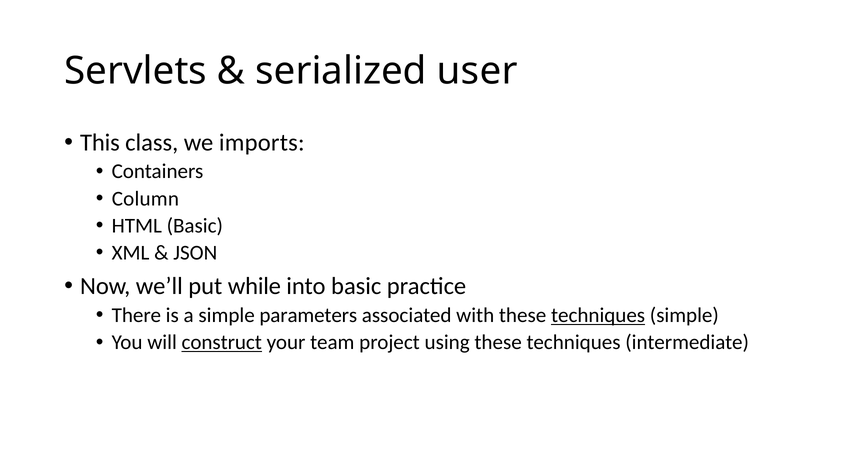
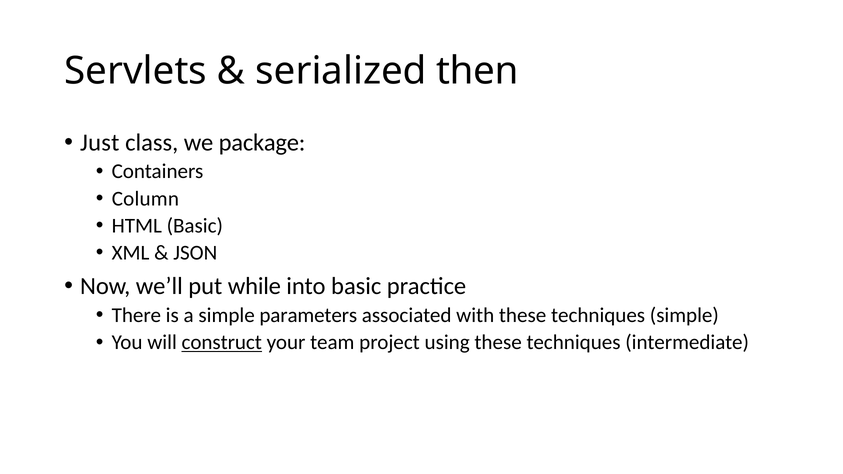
user: user -> then (478, 71)
This: This -> Just (100, 143)
imports: imports -> package (262, 143)
techniques underline: present -> none (598, 315)
